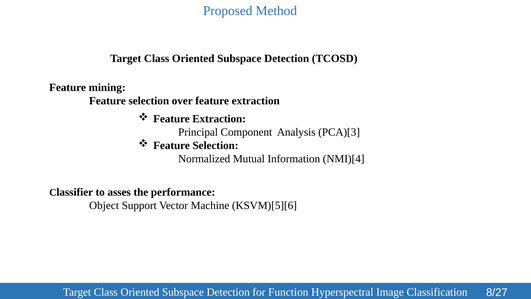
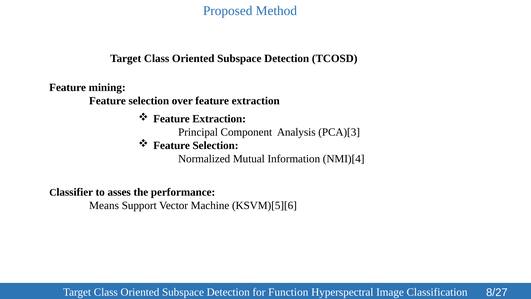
Object: Object -> Means (104, 205)
